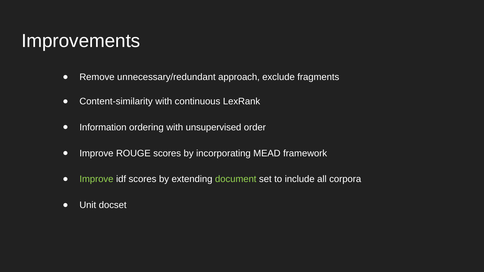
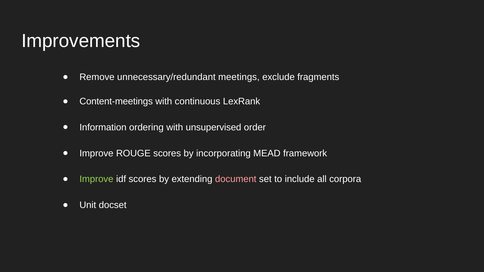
approach: approach -> meetings (239, 77)
Content-similarity: Content-similarity -> Content-meetings (116, 102)
document colour: light green -> pink (236, 179)
